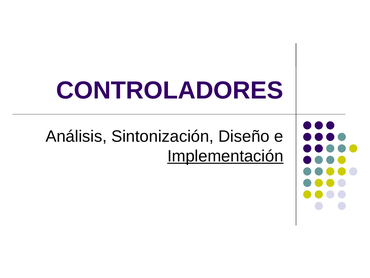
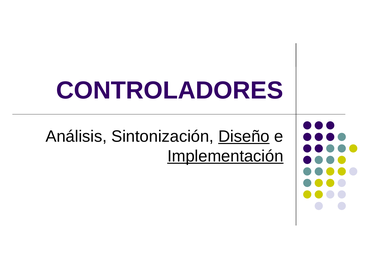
Diseño underline: none -> present (244, 136)
